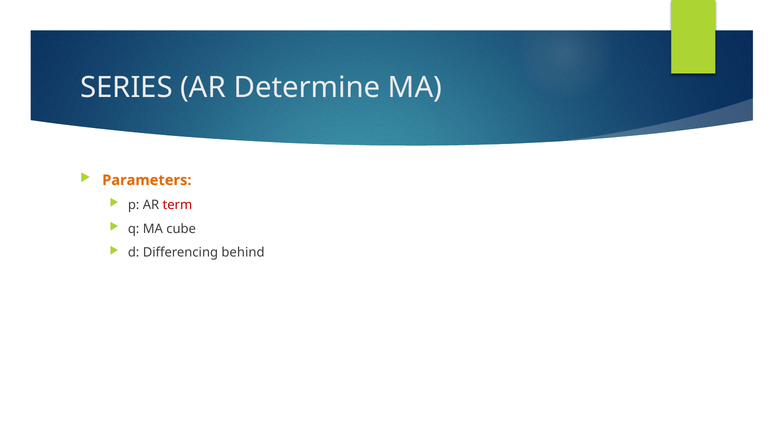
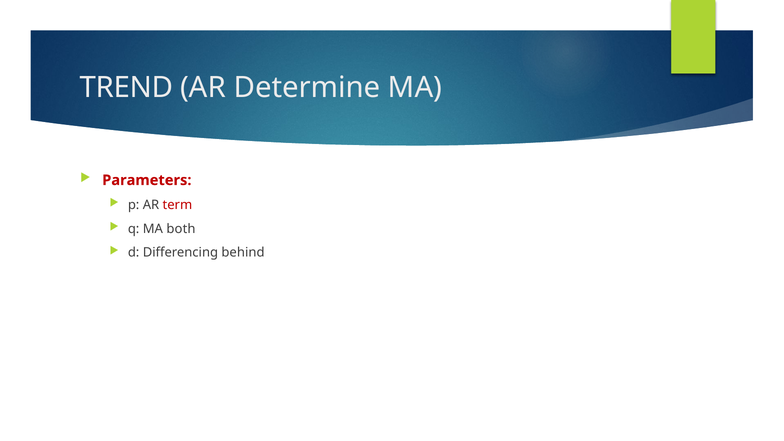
SERIES: SERIES -> TREND (126, 87)
Parameters colour: orange -> red (147, 180)
cube: cube -> both (181, 229)
